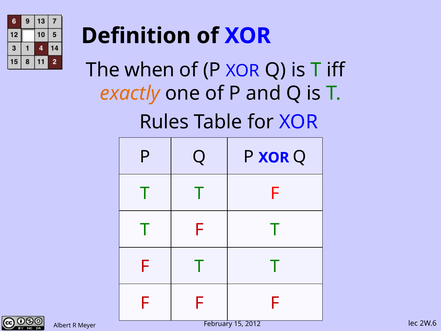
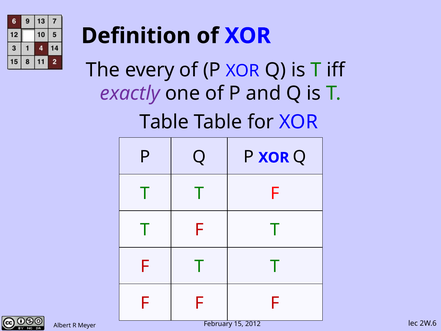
when: when -> every (150, 70)
exactly colour: orange -> purple (130, 93)
Rules: Rules -> Table (164, 122)
